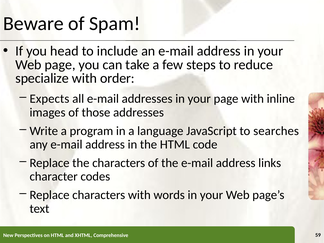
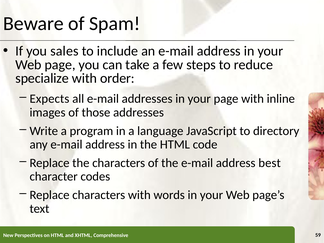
head: head -> sales (64, 51)
searches: searches -> directory (276, 131)
links: links -> best (270, 163)
